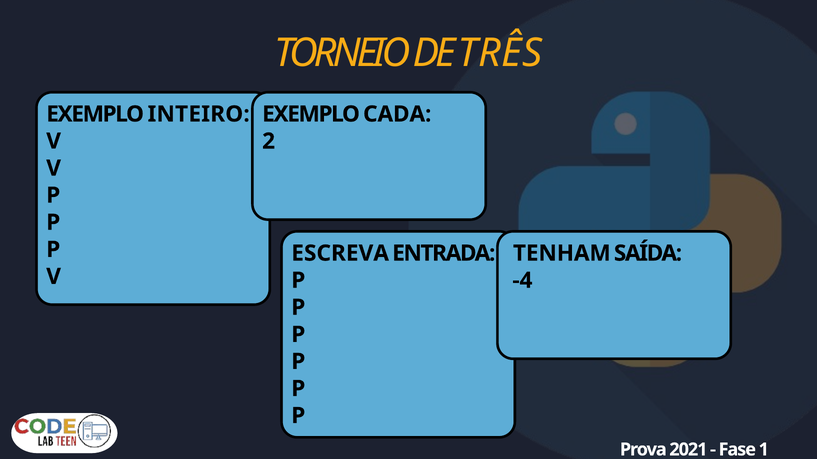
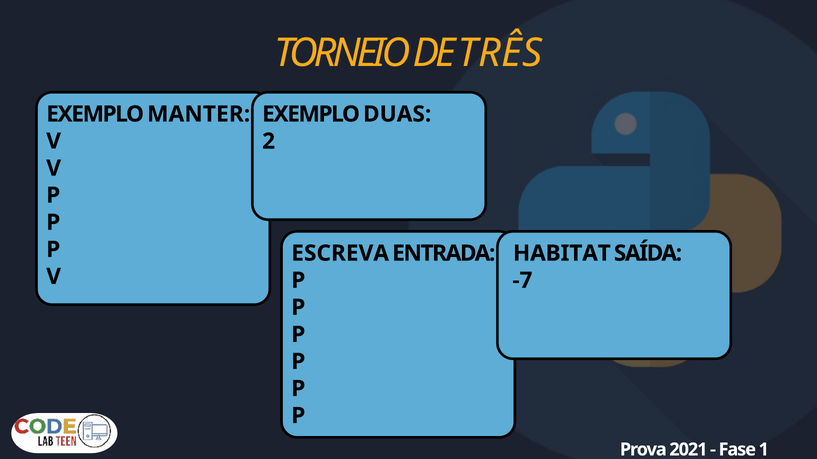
INTEIRO: INTEIRO -> MANTER (199, 114)
CADA: CADA -> DUAS (397, 114)
TENHAM: TENHAM -> HABITAT (562, 254)
-4: -4 -> -7 (522, 281)
